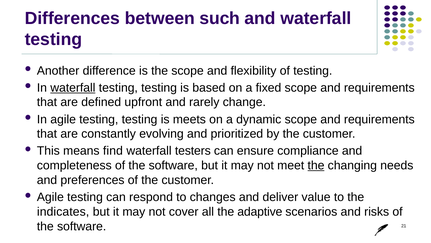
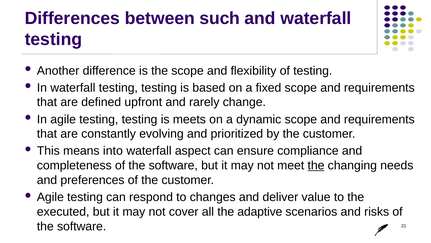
waterfall underline: present -> none (73, 88)
find: find -> into (113, 151)
testers: testers -> aspect (193, 151)
indicates: indicates -> executed (63, 211)
